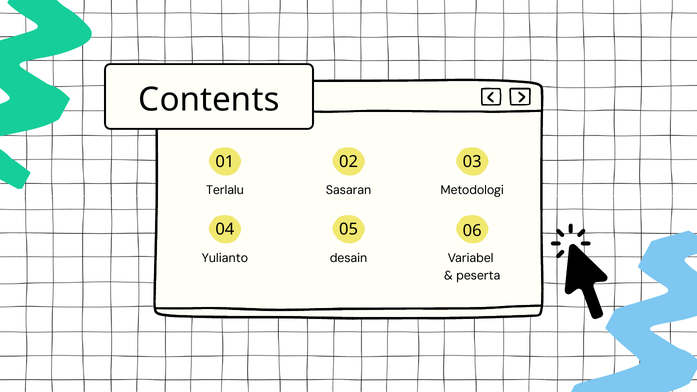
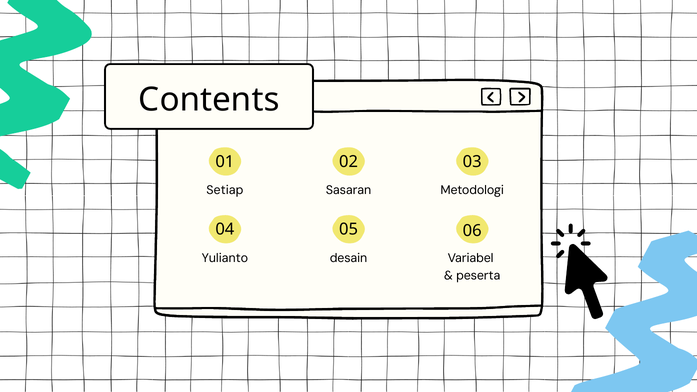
Terlalu: Terlalu -> Setiap (225, 190)
